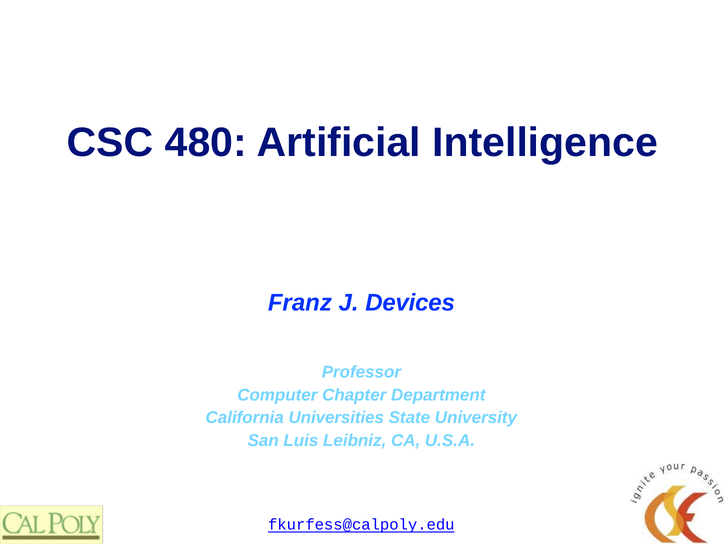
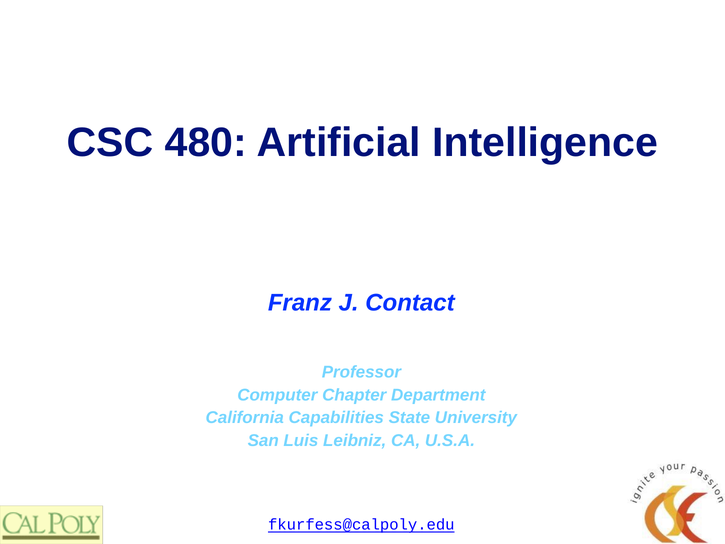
Devices: Devices -> Contact (410, 303)
Universities: Universities -> Capabilities (336, 418)
